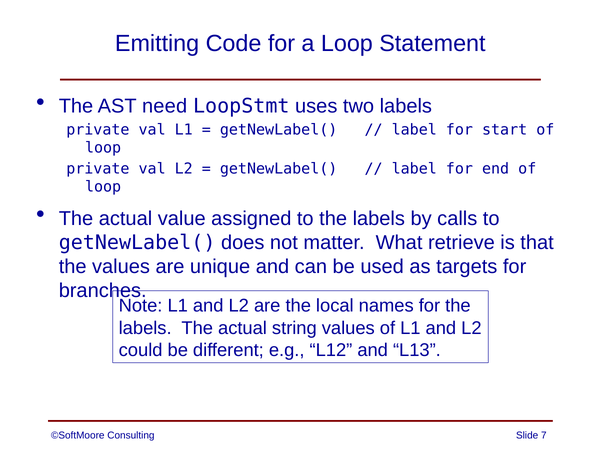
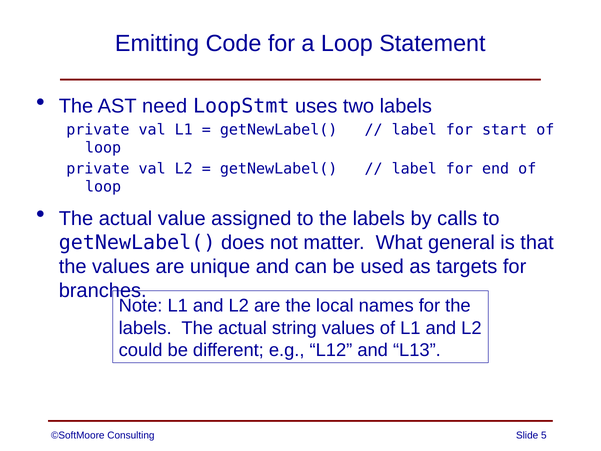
retrieve: retrieve -> general (461, 242)
7: 7 -> 5 (544, 435)
